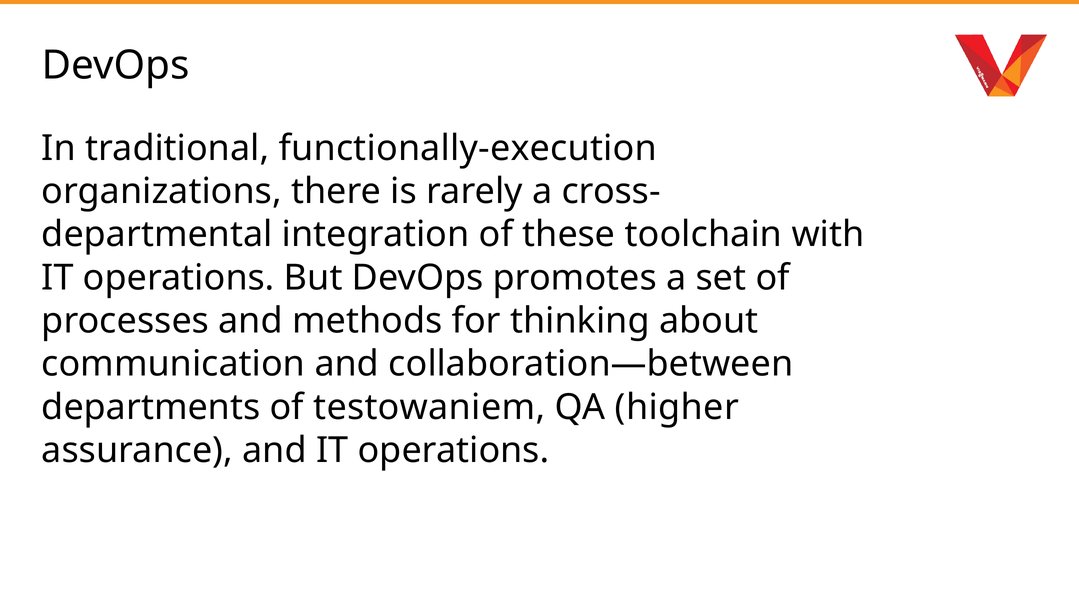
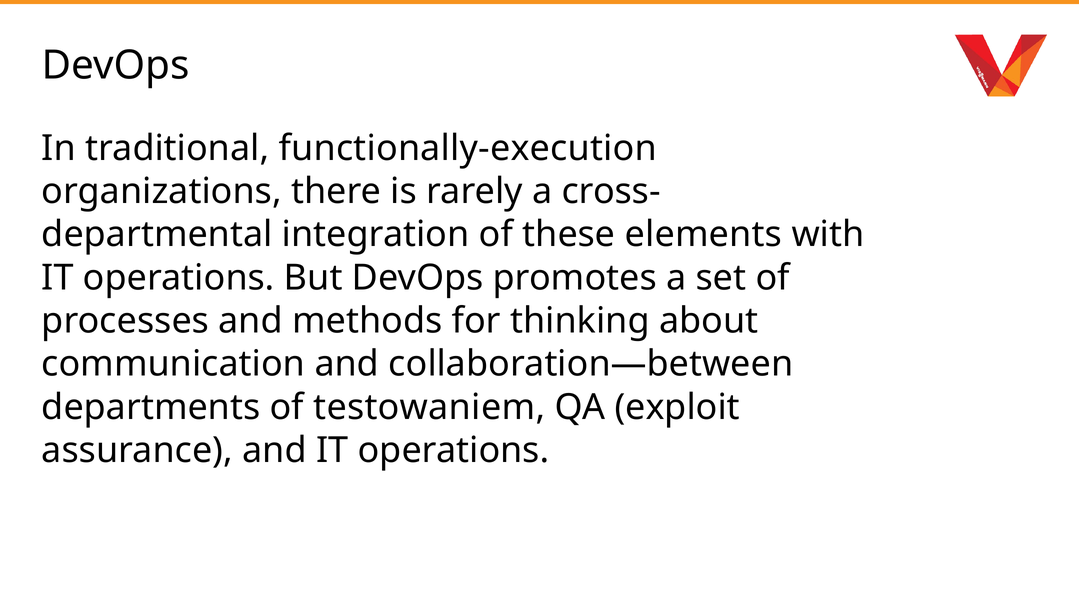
toolchain: toolchain -> elements (703, 234)
higher: higher -> exploit (677, 407)
